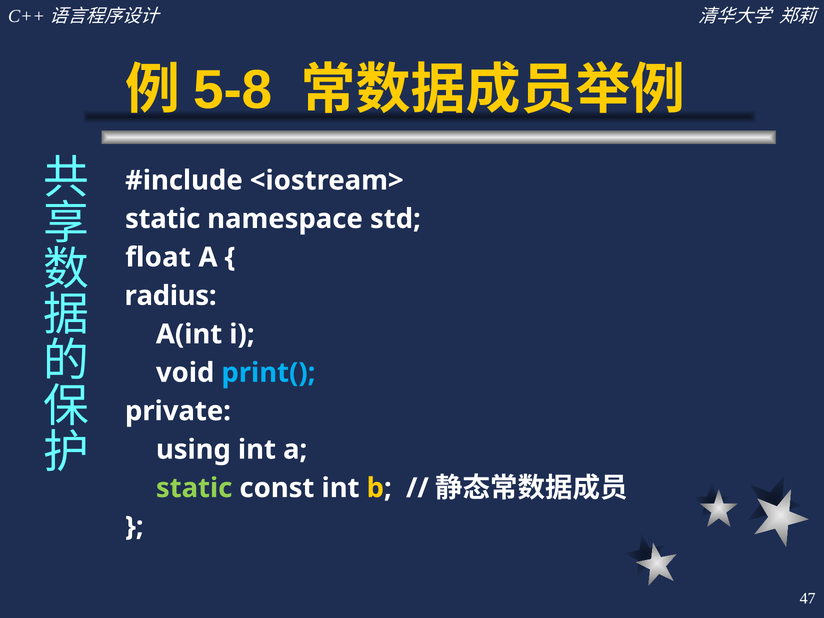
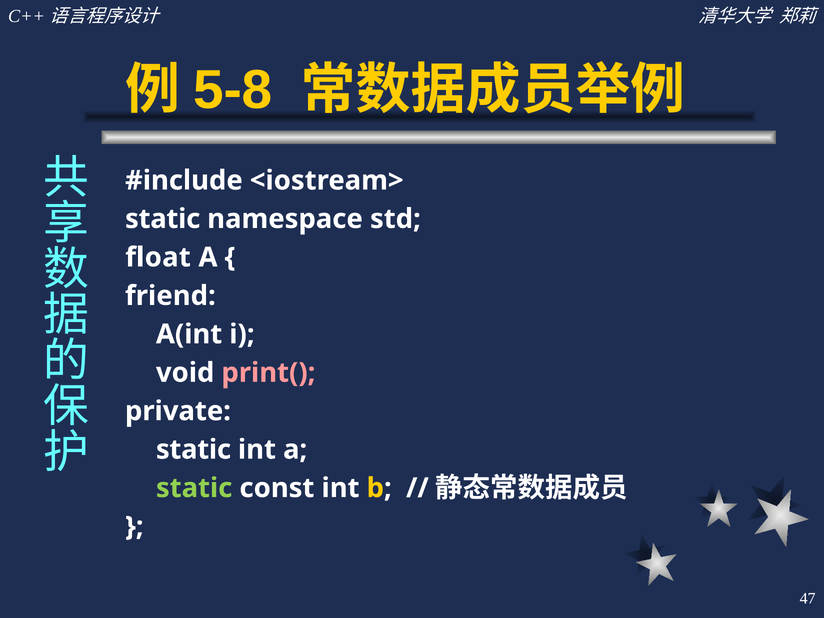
radius: radius -> friend (170, 296)
print( colour: light blue -> pink (268, 373)
using: using -> static (194, 450)
